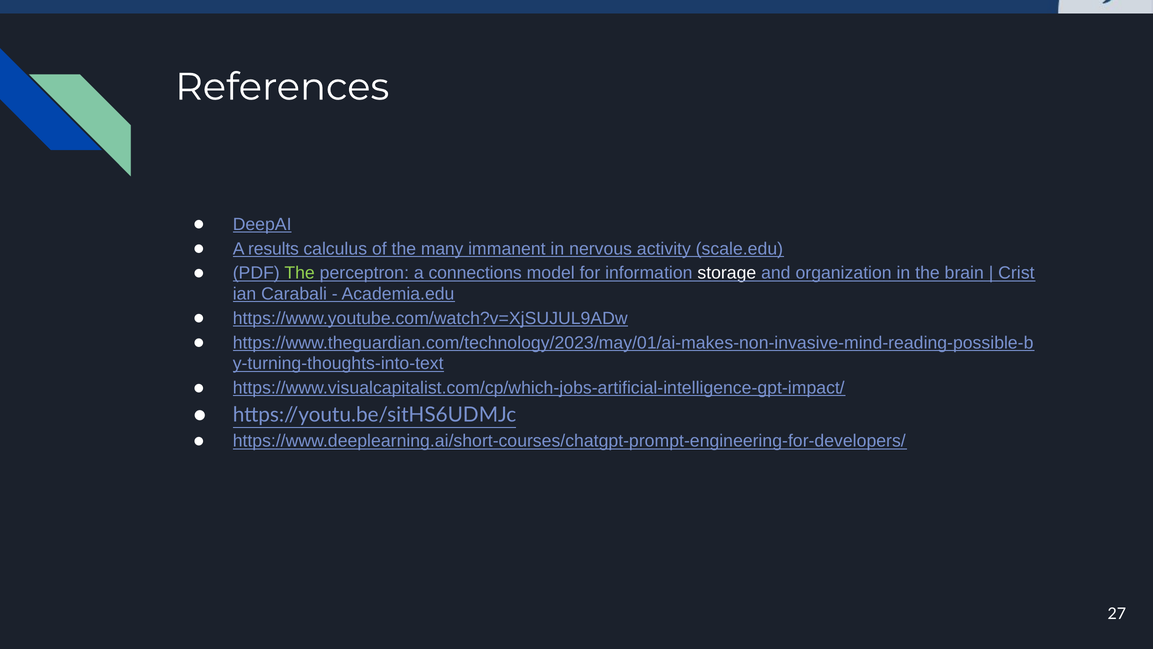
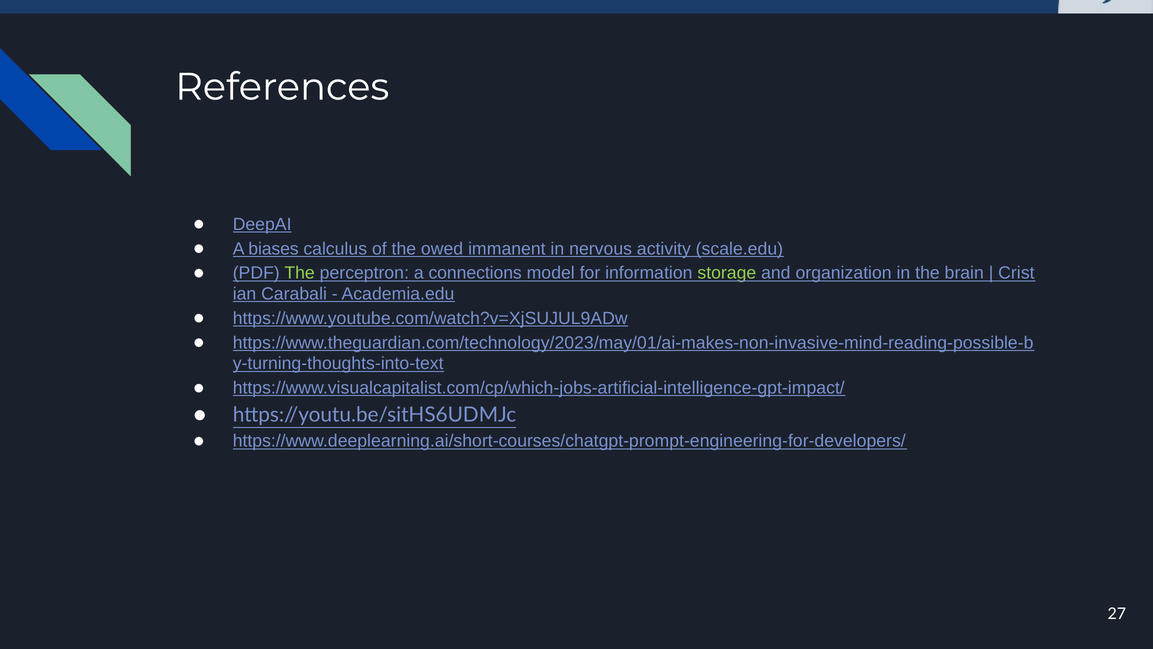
results: results -> biases (273, 249)
many: many -> owed (442, 249)
storage colour: white -> light green (727, 273)
